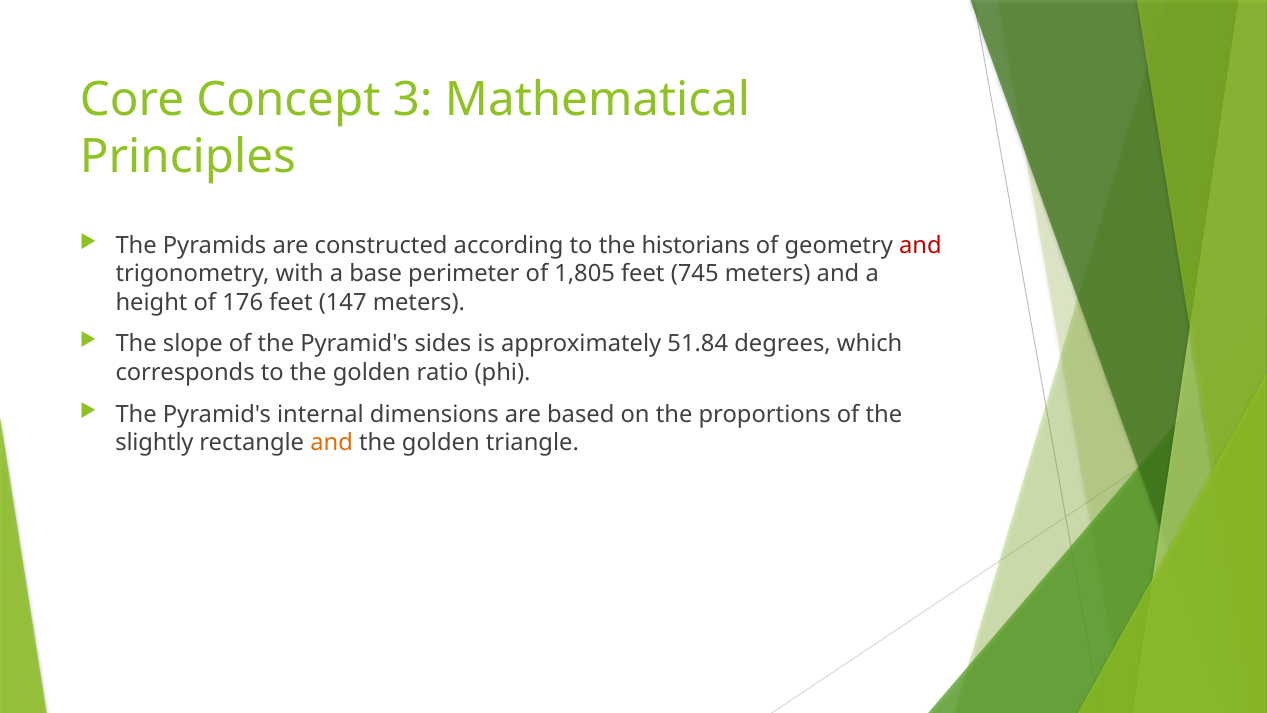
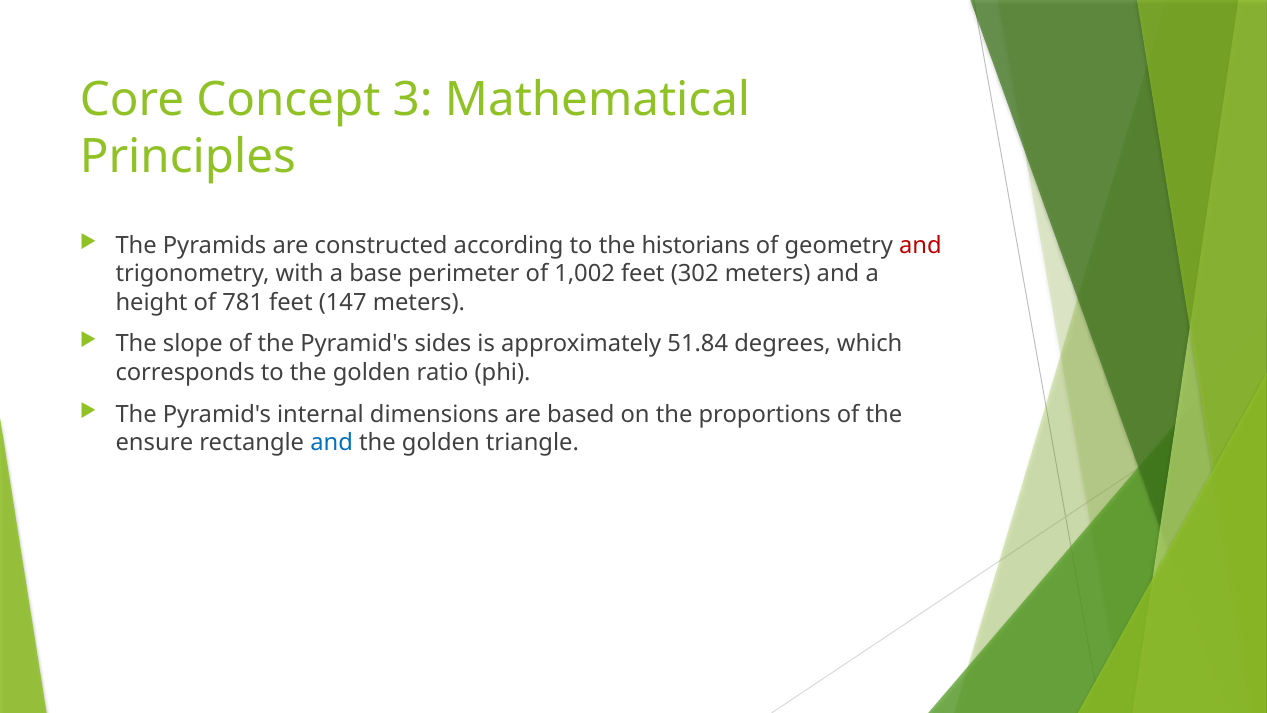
1,805: 1,805 -> 1,002 (585, 274)
745: 745 -> 302 (695, 274)
176: 176 -> 781 (243, 302)
slightly: slightly -> ensure (154, 443)
and colour: orange -> blue (332, 443)
